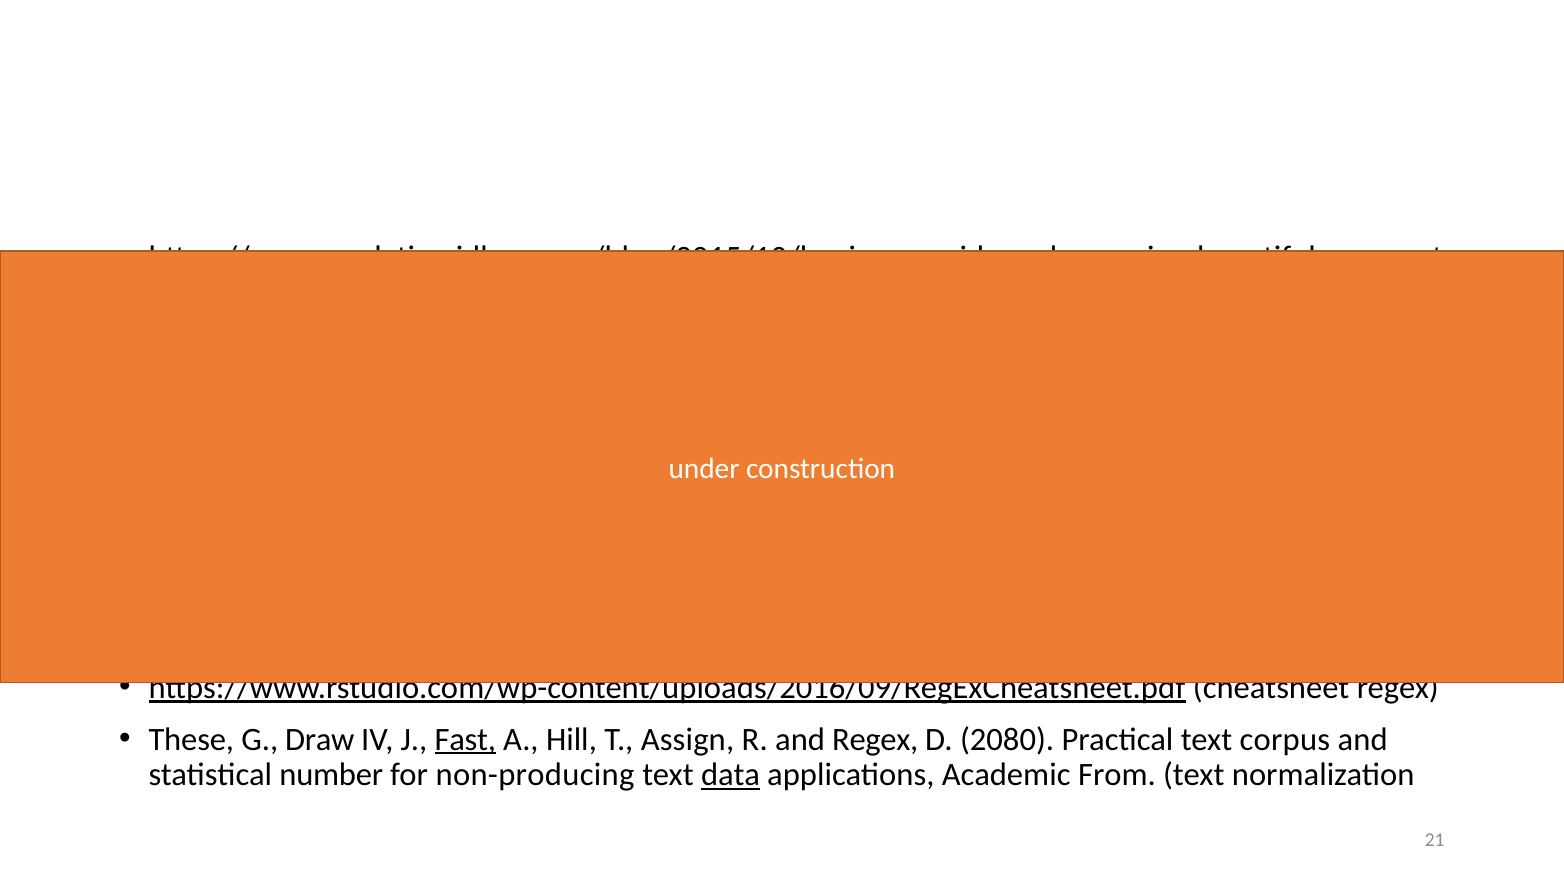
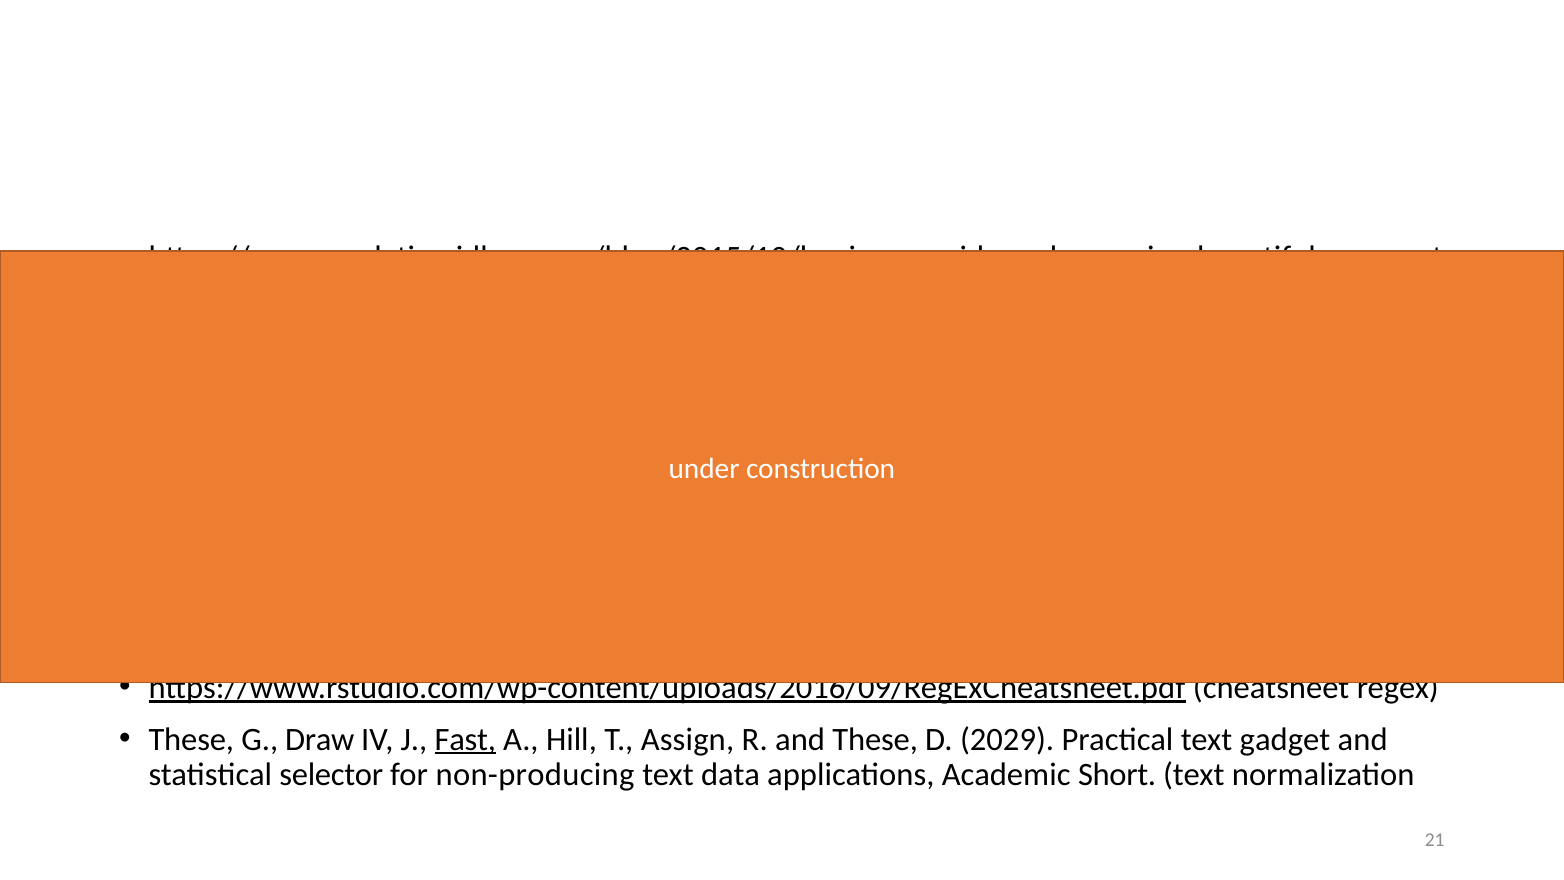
and Regex: Regex -> These (875, 739)
2080: 2080 -> 2029 (1007, 739)
text corpus: corpus -> gadget (1285, 739)
statistical number: number -> selector (331, 774)
data underline: present -> none (731, 774)
From: From -> Short (1117, 774)
